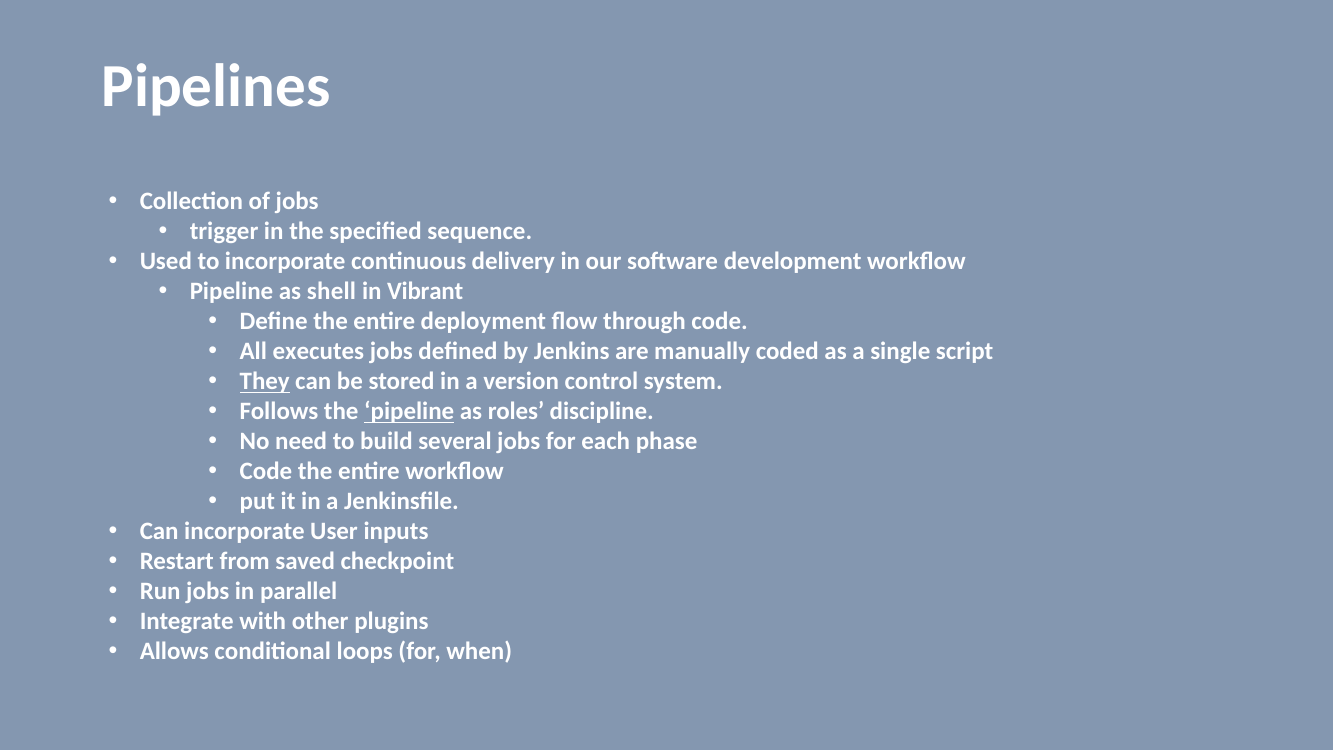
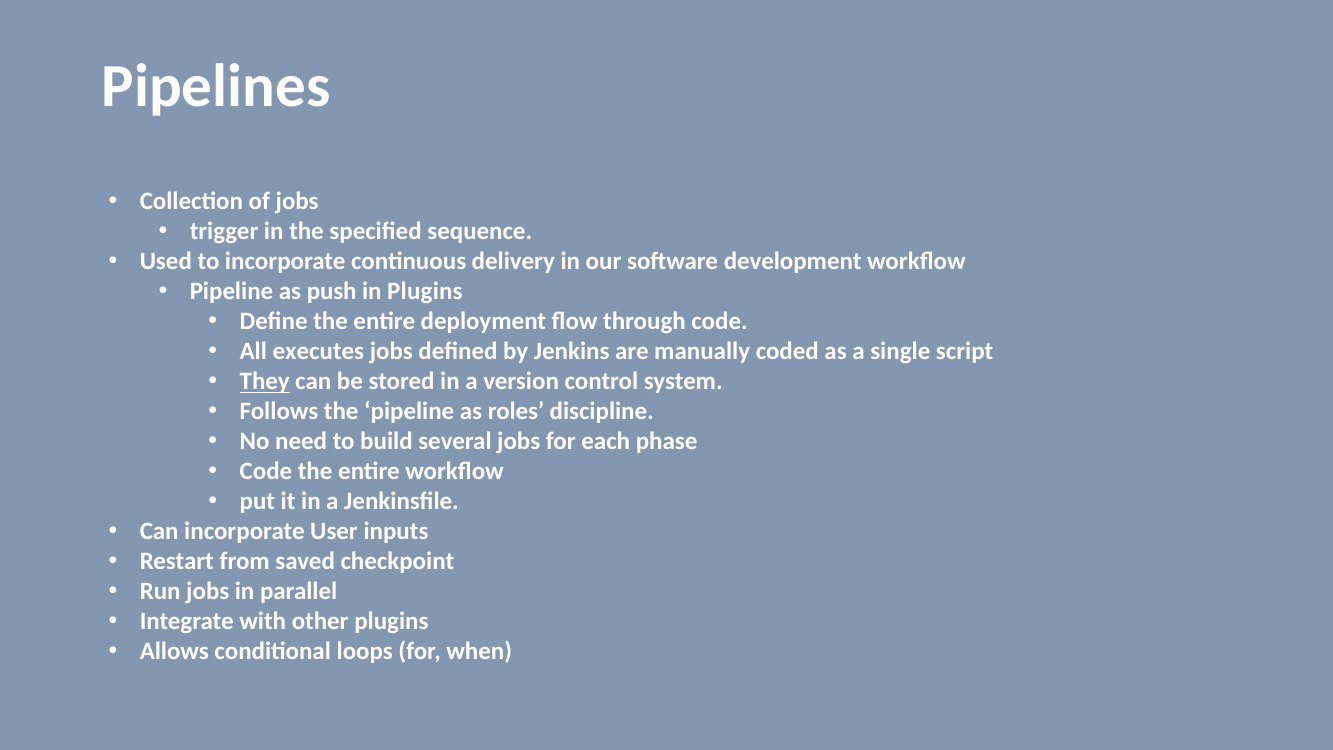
shell: shell -> push (332, 291)
in Vibrant: Vibrant -> Plugins (425, 291)
pipeline underline: present -> none (409, 411)
